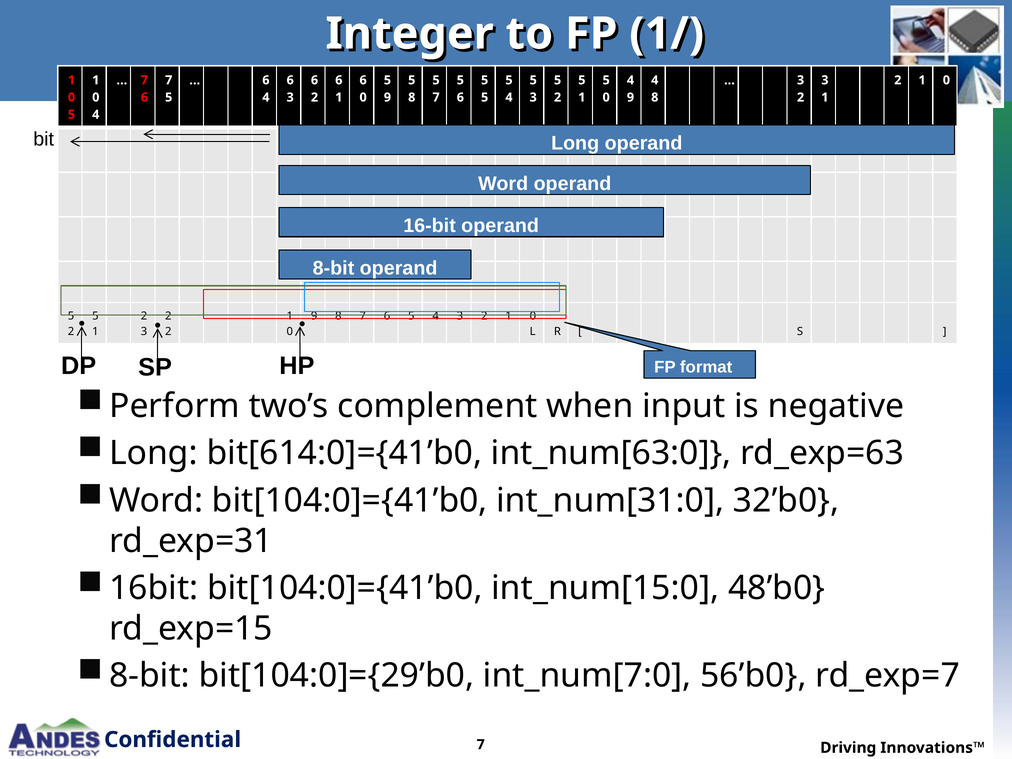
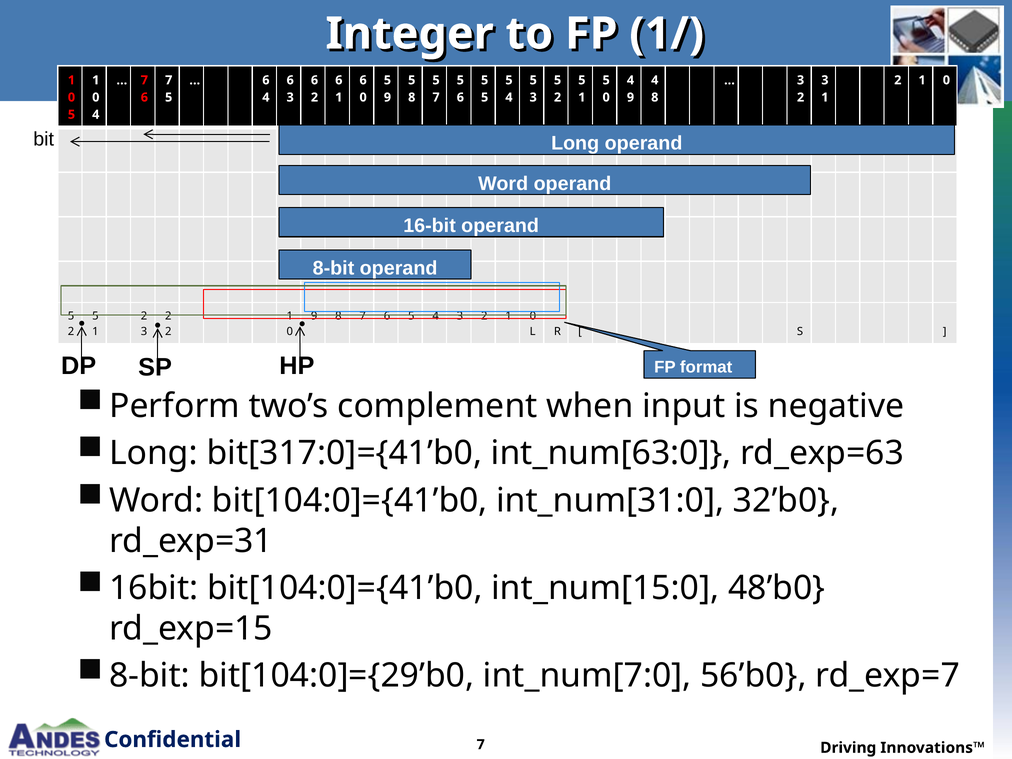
bit[614:0]={41’b0: bit[614:0]={41’b0 -> bit[317:0]={41’b0 (344, 453)
